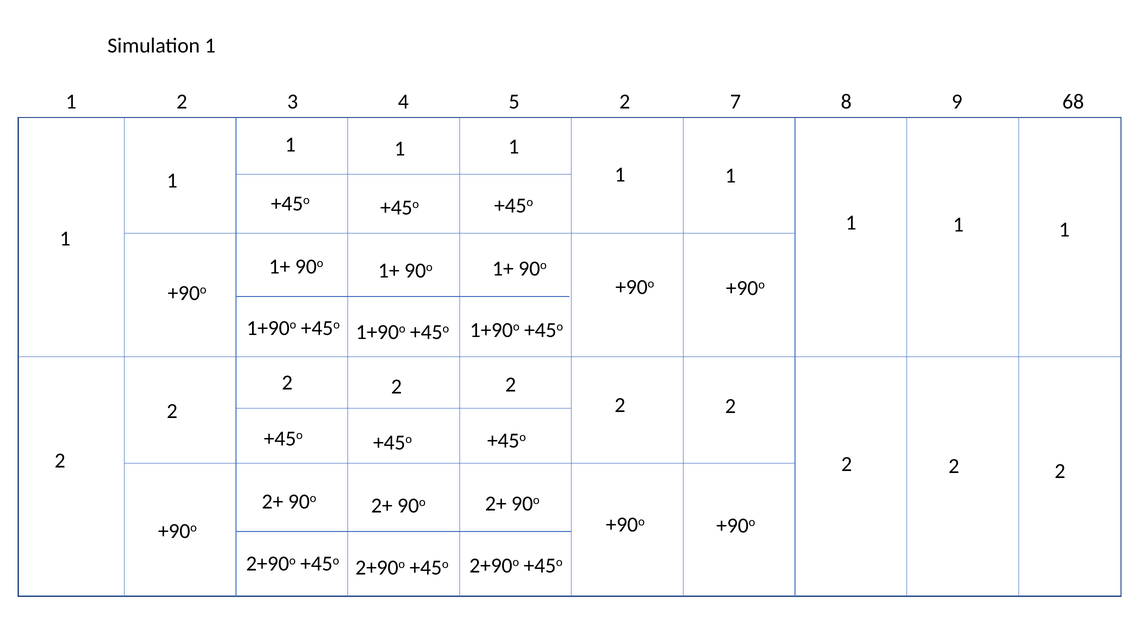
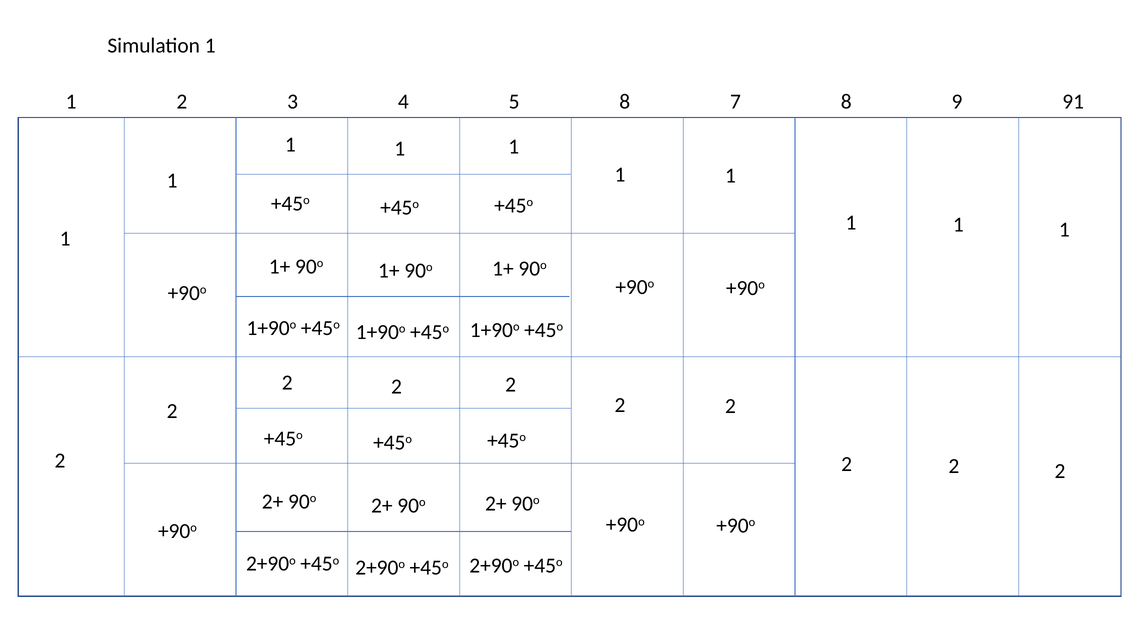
5 2: 2 -> 8 (625, 102)
68: 68 -> 91 (1073, 102)
